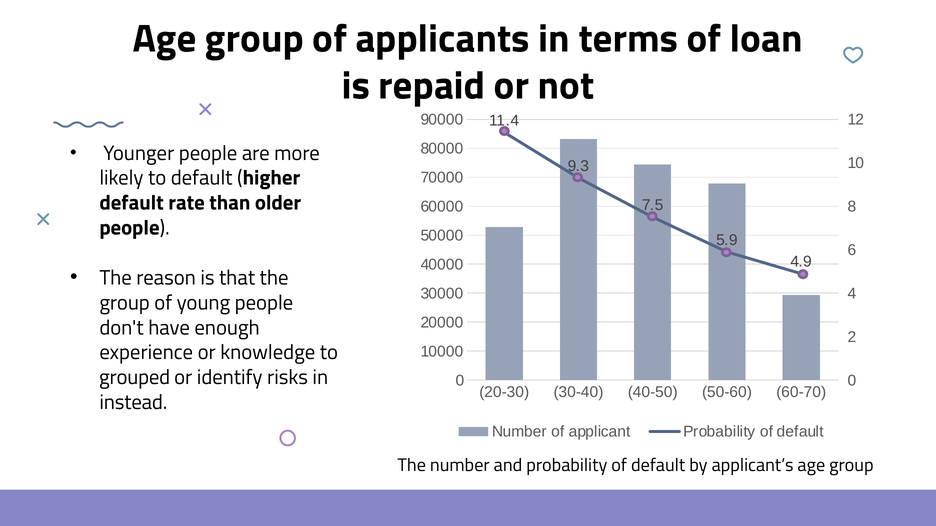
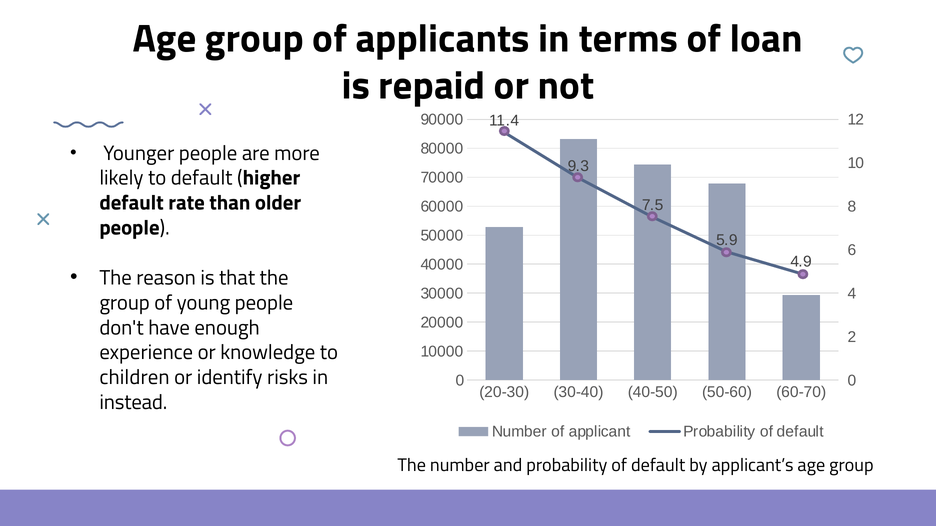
grouped: grouped -> children (134, 378)
